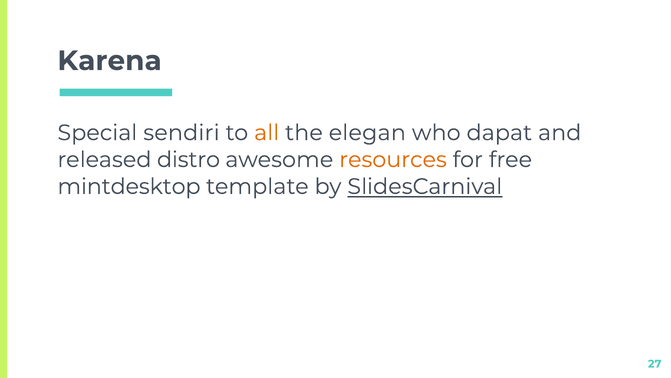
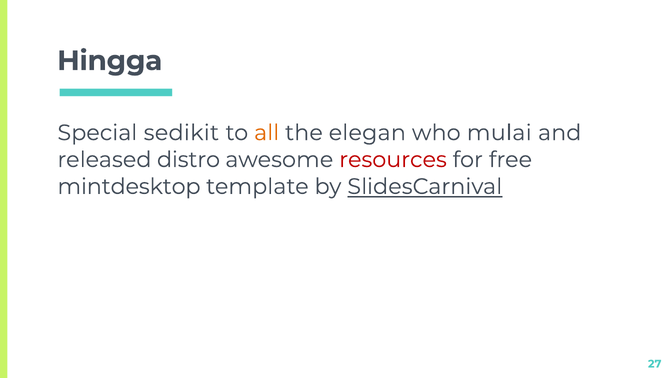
Karena: Karena -> Hingga (110, 61)
sendiri: sendiri -> sedikit (181, 133)
dapat: dapat -> mulai (499, 133)
resources colour: orange -> red (393, 159)
